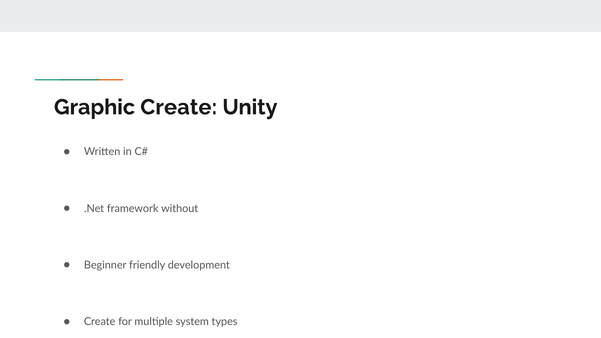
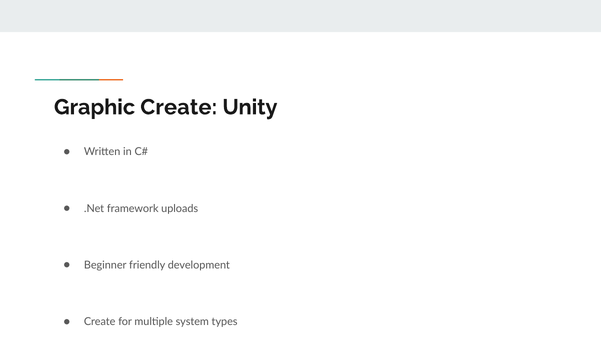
without: without -> uploads (180, 209)
